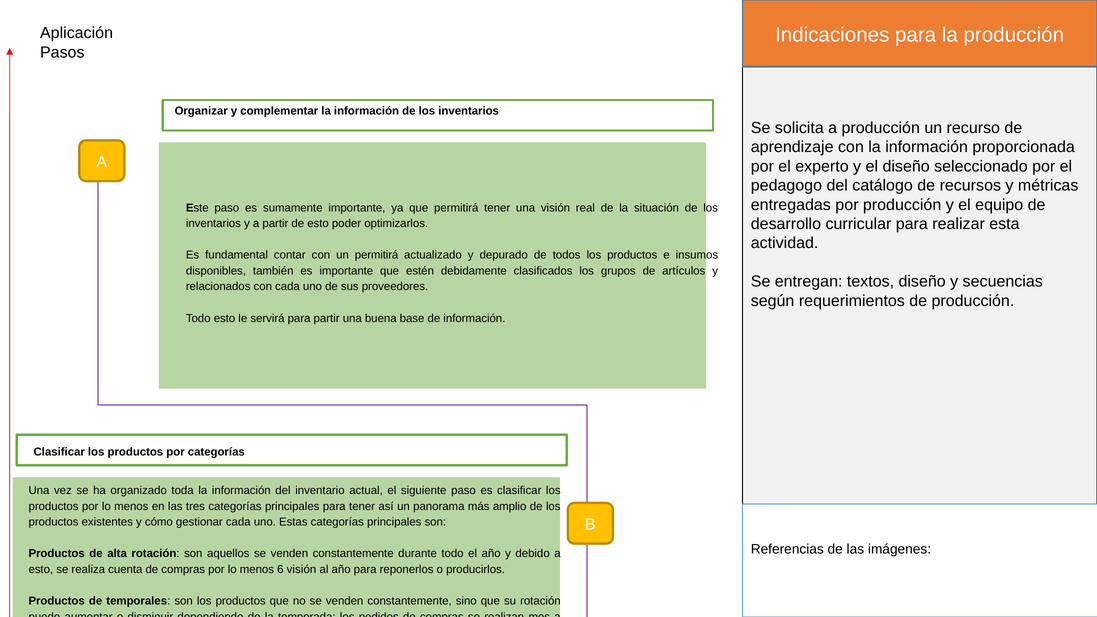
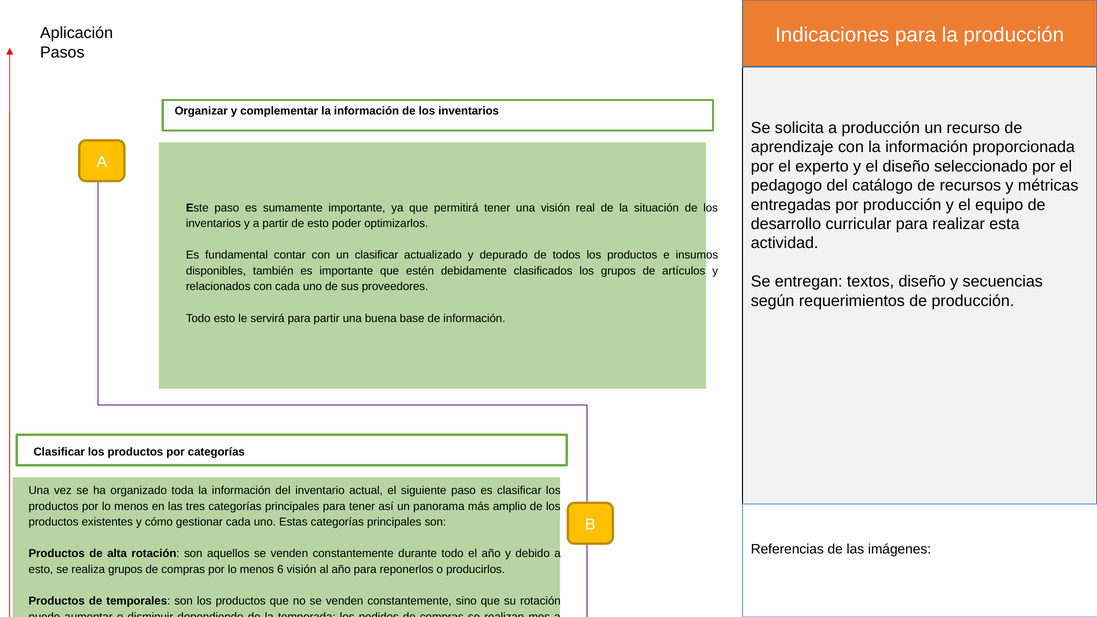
un permitirá: permitirá -> clasificar (377, 255)
realiza cuenta: cuenta -> grupos (125, 570)
